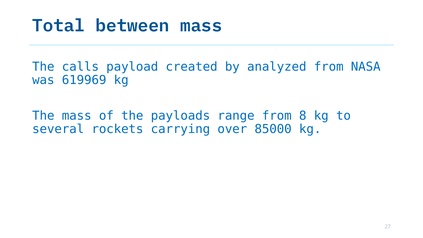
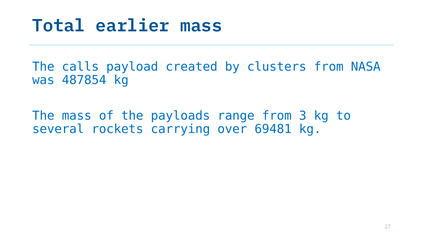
between: between -> earlier (133, 26)
analyzed: analyzed -> clusters (277, 67)
619969: 619969 -> 487854 (84, 80)
8: 8 -> 3 (303, 116)
85000: 85000 -> 69481 (273, 129)
